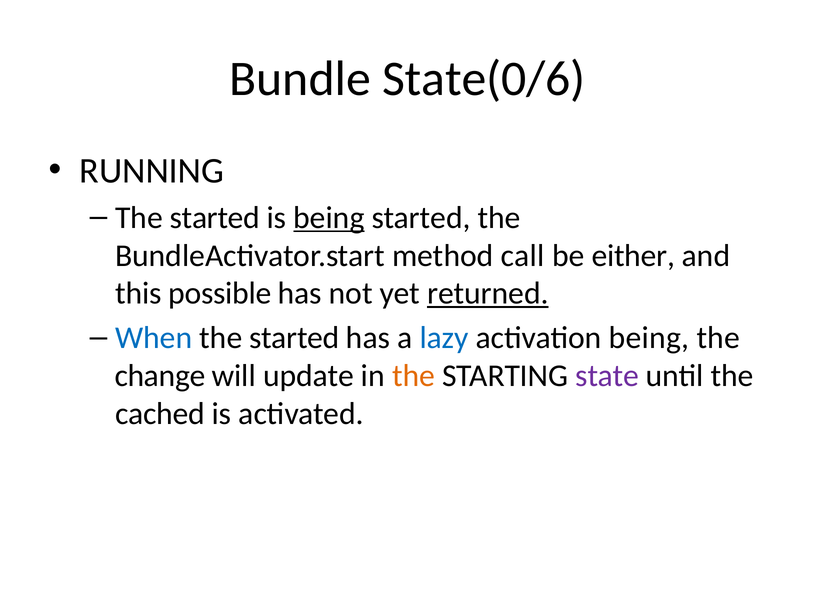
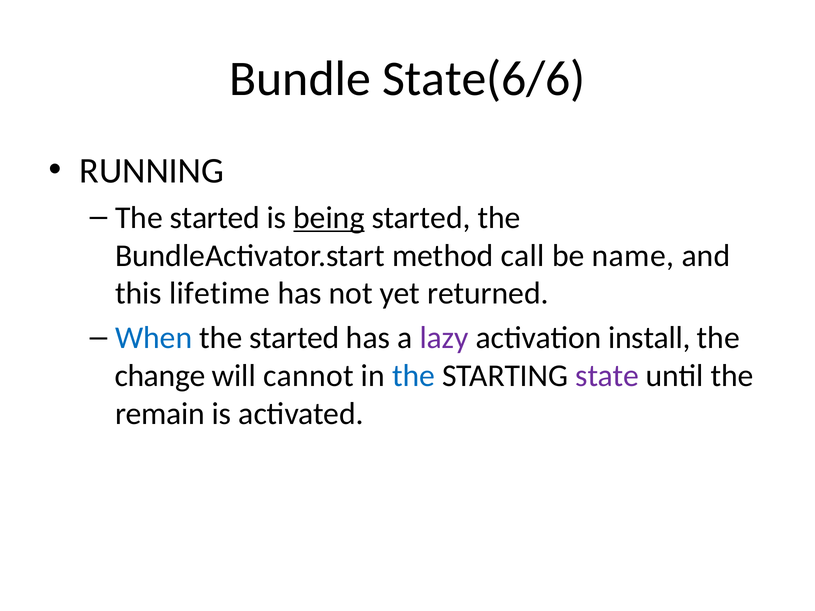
State(0/6: State(0/6 -> State(6/6 (484, 79)
either: either -> name (633, 256)
possible: possible -> lifetime (220, 294)
returned underline: present -> none (488, 294)
lazy colour: blue -> purple (444, 338)
activation being: being -> install (649, 338)
update: update -> cannot (308, 376)
the colour: orange -> blue (413, 376)
cached: cached -> remain (160, 414)
